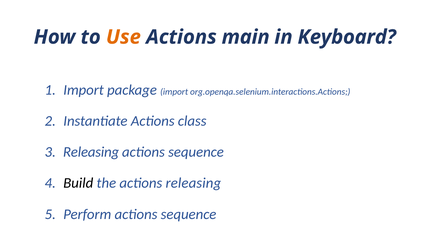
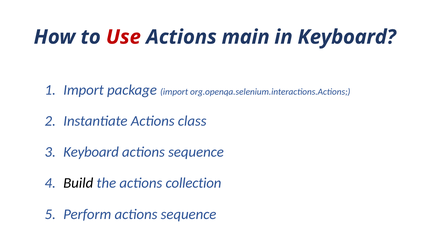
Use colour: orange -> red (123, 37)
Releasing: Releasing -> Keyboard (91, 152)
actions releasing: releasing -> collection (193, 184)
